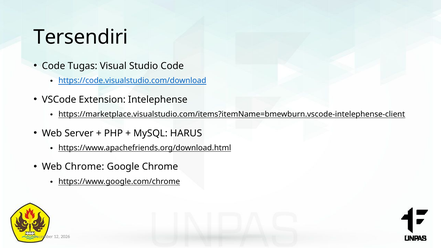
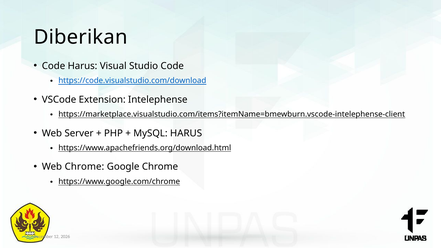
Tersendiri: Tersendiri -> Diberikan (81, 37)
Code Tugas: Tugas -> Harus (83, 66)
